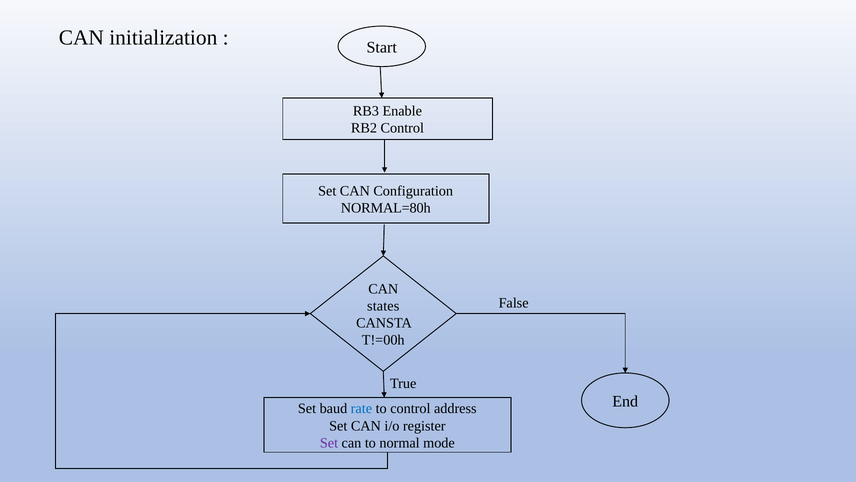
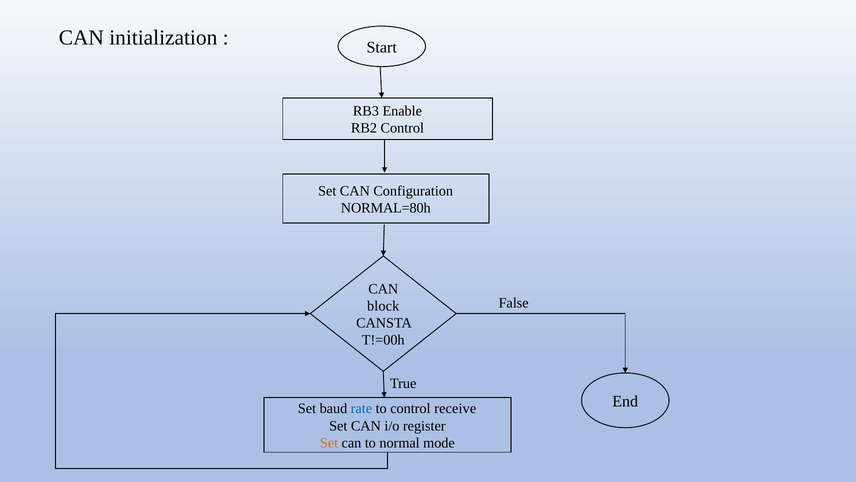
states: states -> block (383, 306)
address: address -> receive (455, 408)
Set colour: purple -> orange (329, 443)
